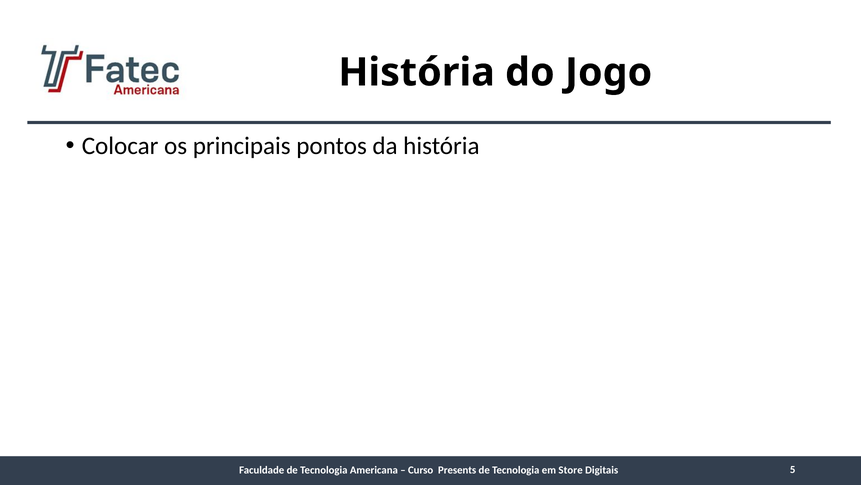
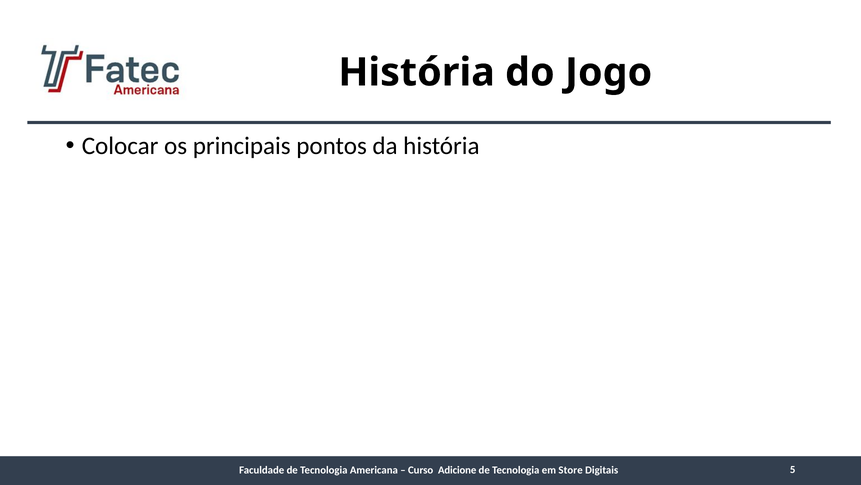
Presents: Presents -> Adicione (457, 470)
